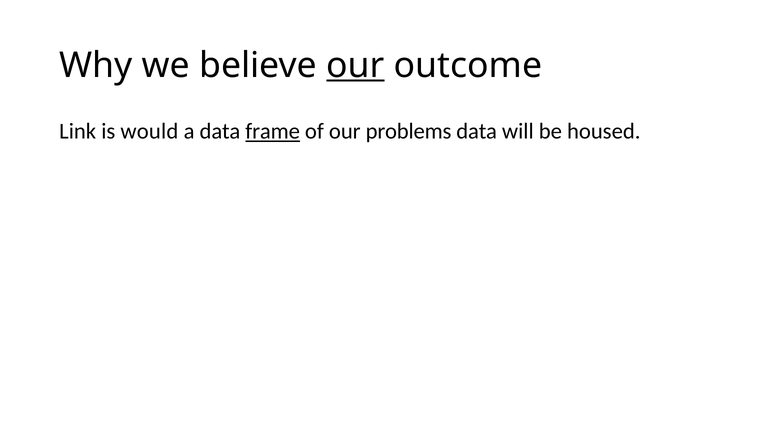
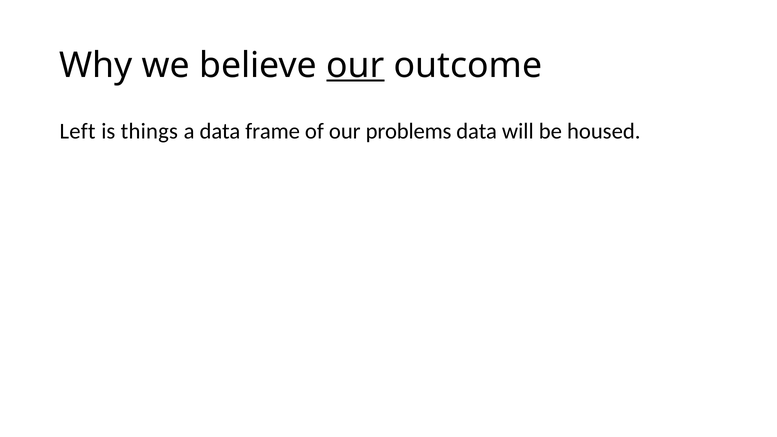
Link: Link -> Left (78, 131)
would: would -> things (149, 131)
frame underline: present -> none (273, 131)
